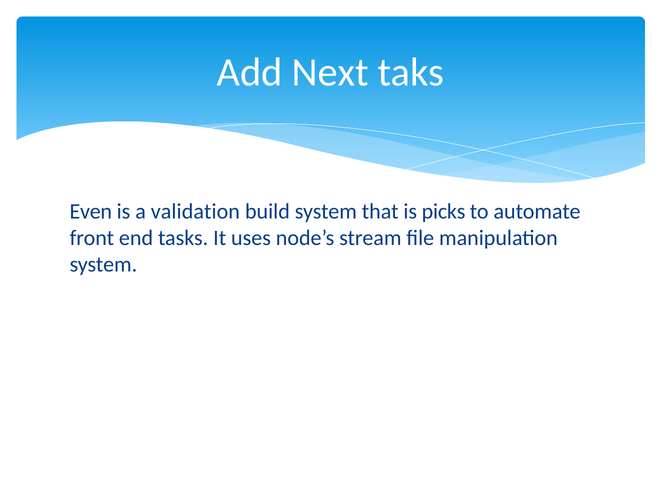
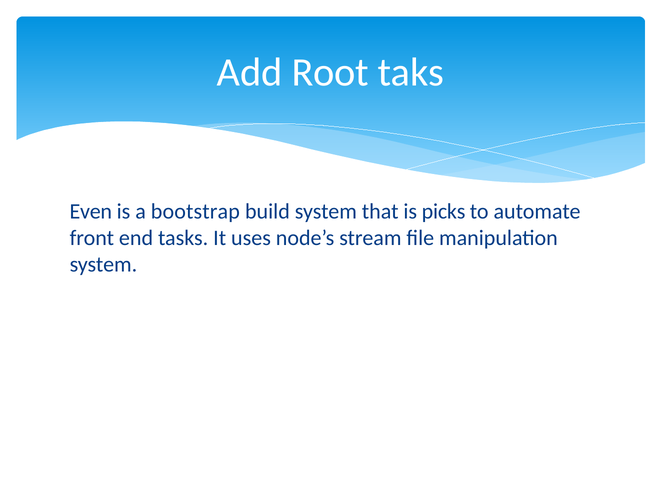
Next: Next -> Root (330, 73)
validation: validation -> bootstrap (195, 211)
